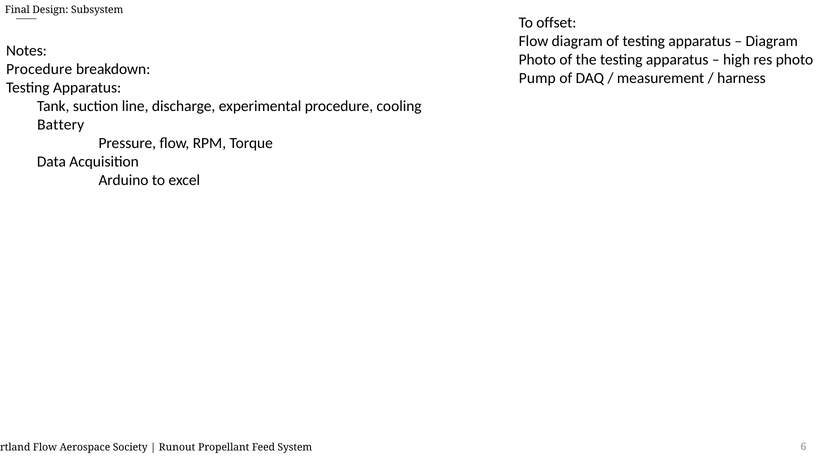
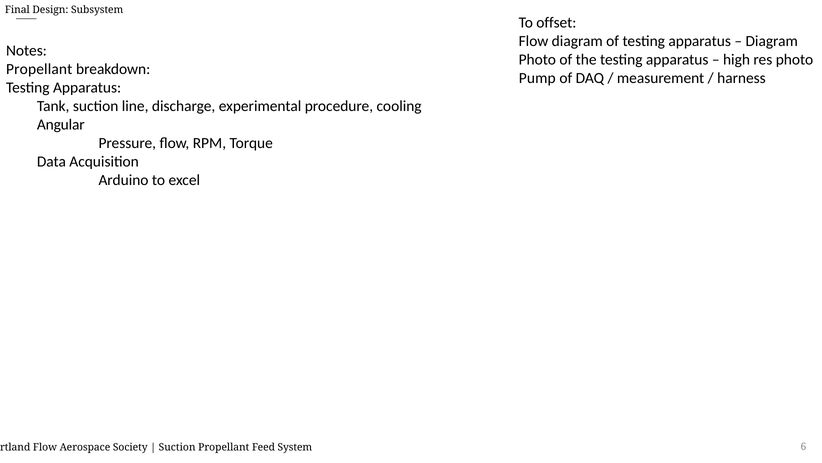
Procedure: Procedure -> Propellant (39, 69)
Battery: Battery -> Angular (61, 125)
Runout: Runout -> Suction (177, 447)
